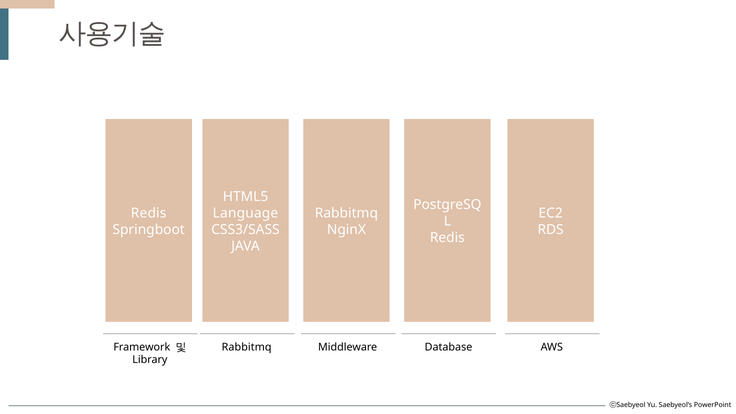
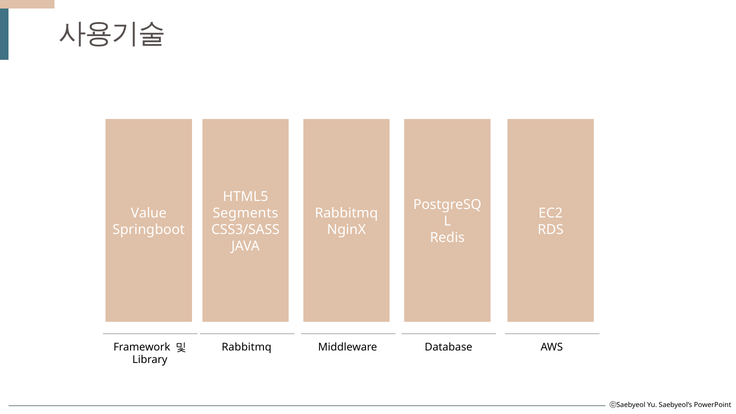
Redis: Redis -> Value (149, 213)
Language: Language -> Segments (245, 213)
